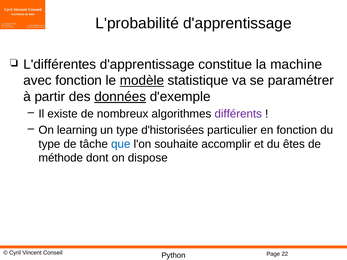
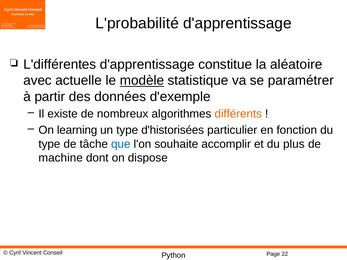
machine: machine -> aléatoire (296, 64)
avec fonction: fonction -> actuelle (79, 81)
données underline: present -> none (120, 97)
différents colour: purple -> orange (238, 114)
êtes: êtes -> plus (294, 144)
méthode: méthode -> machine (61, 158)
